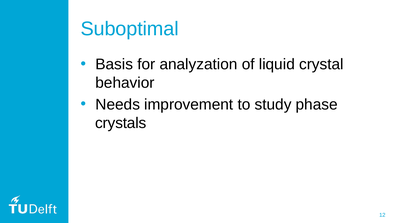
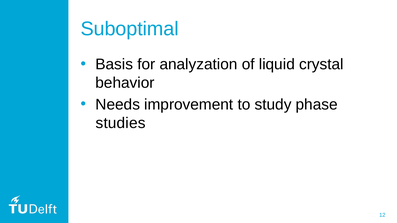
crystals: crystals -> studies (121, 123)
